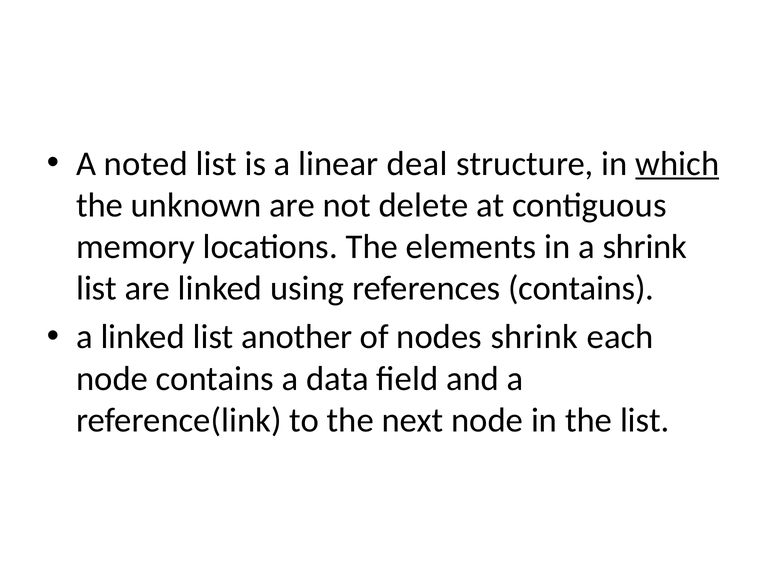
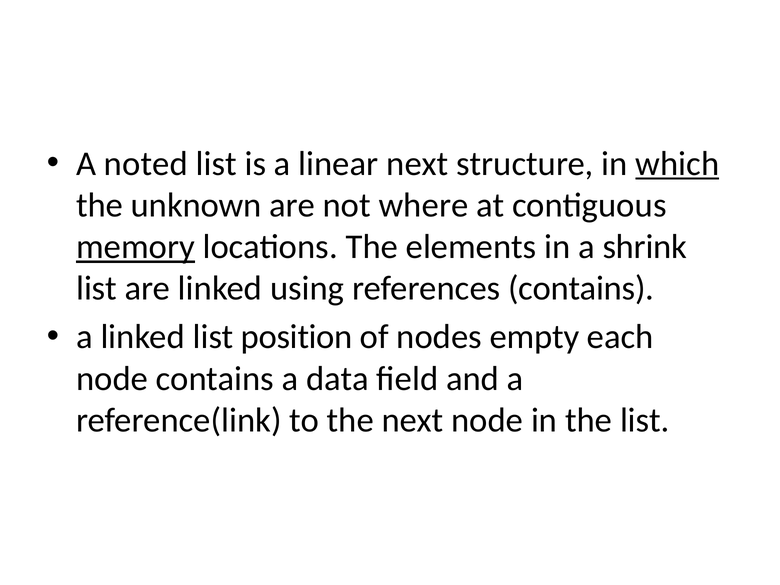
linear deal: deal -> next (417, 164)
delete: delete -> where (424, 205)
memory underline: none -> present (135, 247)
another: another -> position (297, 337)
nodes shrink: shrink -> empty (535, 337)
